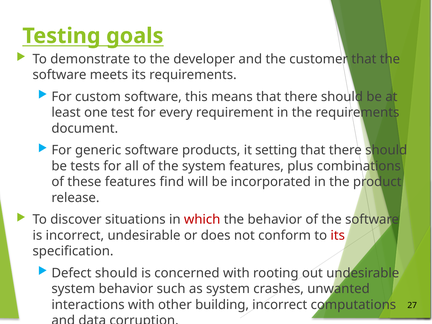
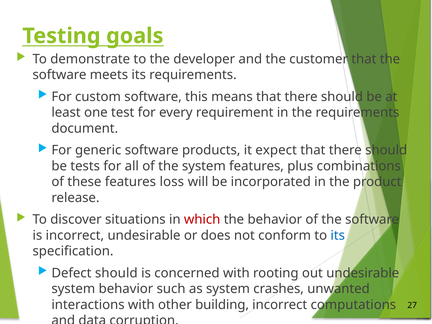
setting: setting -> expect (276, 150)
find: find -> loss (172, 182)
its colour: red -> blue (338, 235)
